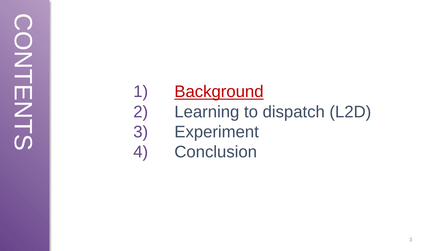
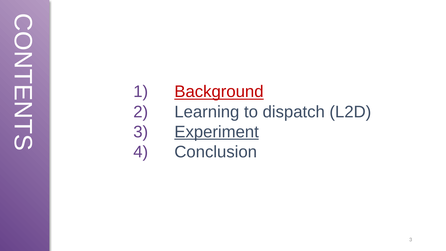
Experiment underline: none -> present (217, 132)
